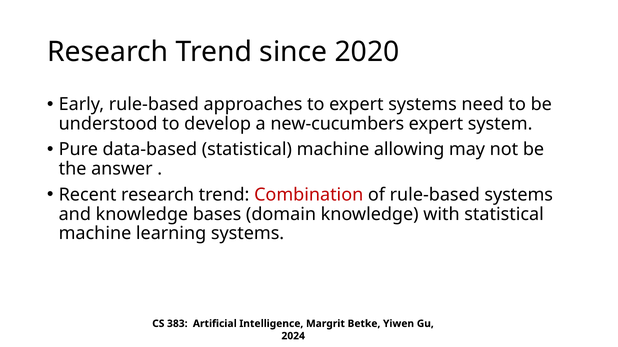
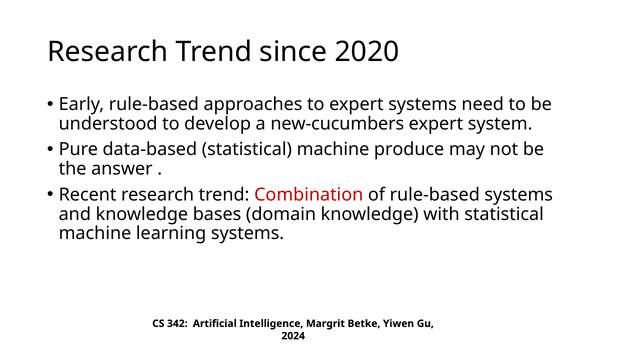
allowing: allowing -> produce (409, 150)
383: 383 -> 342 (177, 324)
